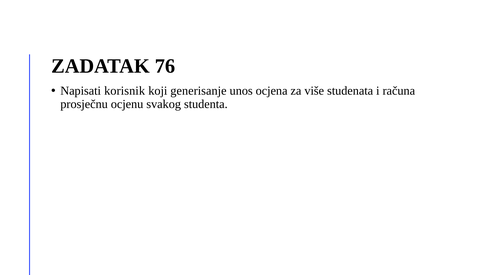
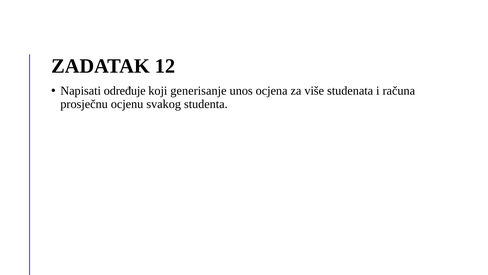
76: 76 -> 12 (165, 66)
korisnik: korisnik -> određuje (125, 91)
